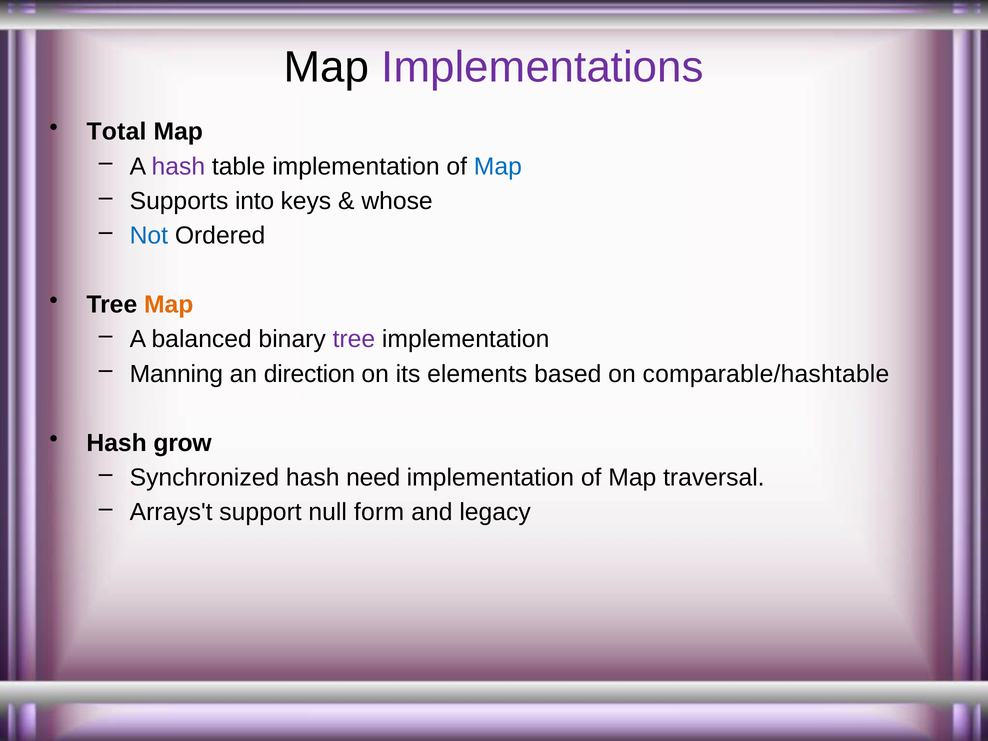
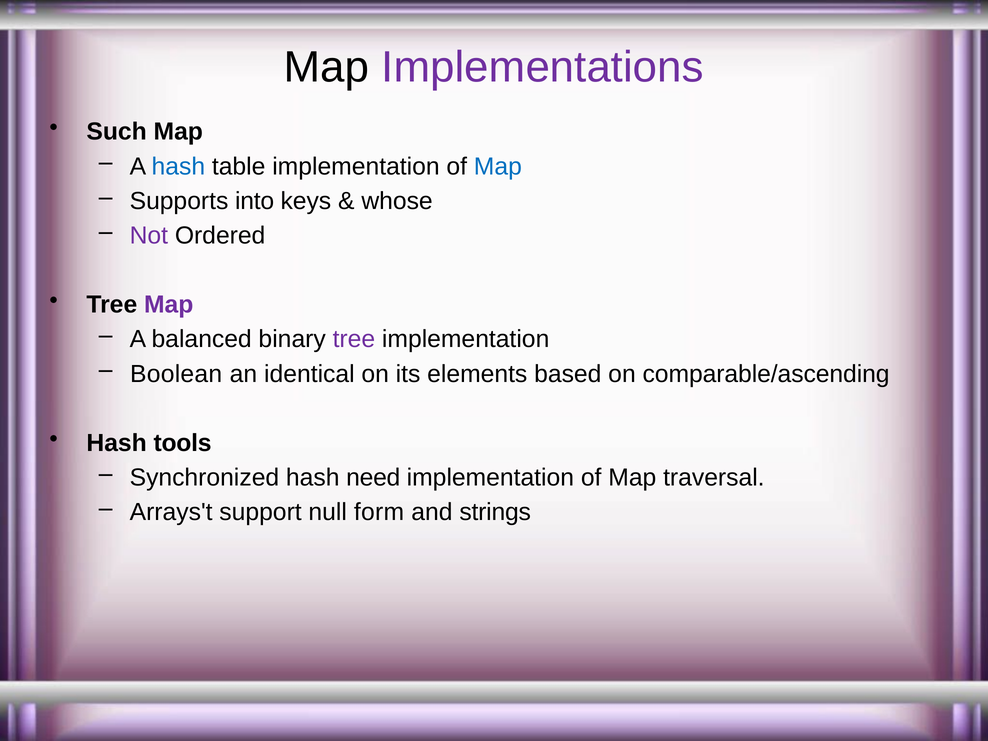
Total: Total -> Such (117, 132)
hash colour: purple -> blue (178, 166)
Not colour: blue -> purple (149, 236)
Map colour: orange -> purple (169, 305)
Manning: Manning -> Boolean (176, 374)
direction: direction -> identical (309, 374)
comparable/hashtable: comparable/hashtable -> comparable/ascending (766, 374)
grow: grow -> tools (183, 443)
legacy: legacy -> strings (495, 512)
